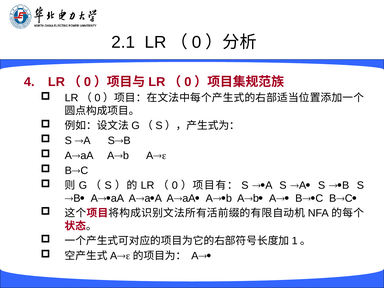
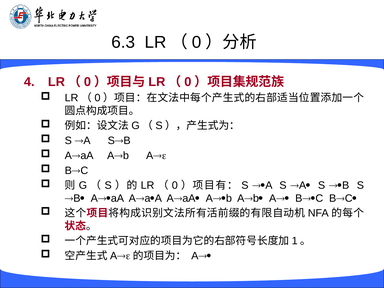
2.1: 2.1 -> 6.3 (123, 42)
